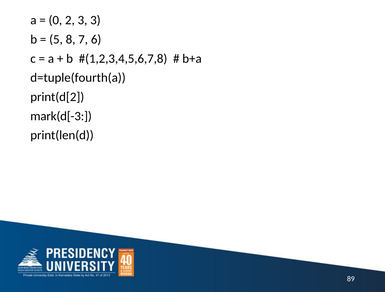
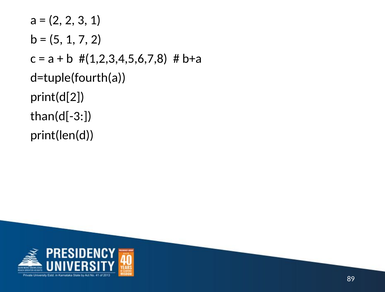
0: 0 -> 2 (55, 20)
3 3: 3 -> 1 (95, 20)
5 8: 8 -> 1 (71, 39)
7 6: 6 -> 2 (96, 39)
mark(d[-3: mark(d[-3 -> than(d[-3 (61, 116)
